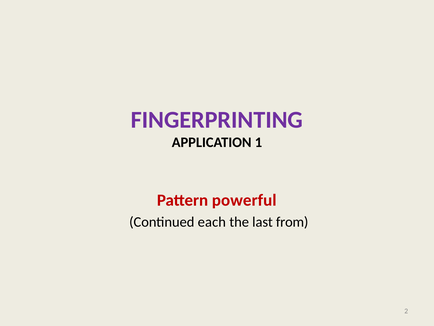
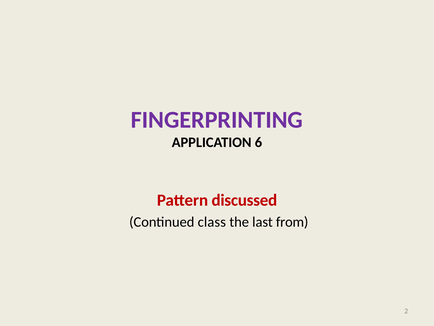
1: 1 -> 6 (258, 142)
powerful: powerful -> discussed (244, 200)
each: each -> class (212, 222)
